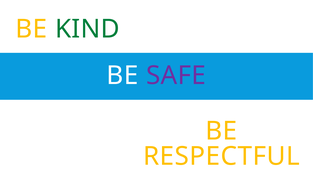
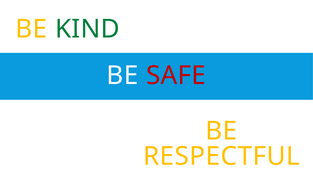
SAFE colour: purple -> red (176, 75)
